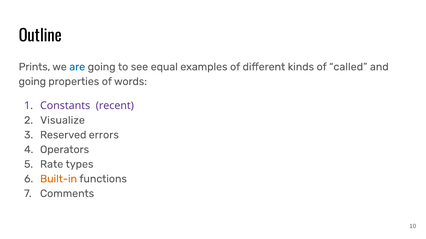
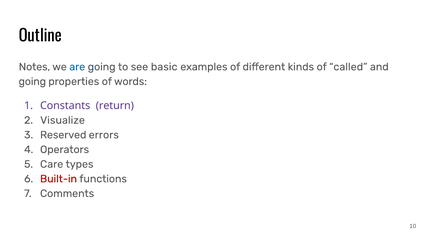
Prints: Prints -> Notes (34, 67)
equal: equal -> basic (164, 67)
recent: recent -> return (115, 106)
Rate: Rate -> Care (52, 165)
Built-in colour: orange -> red (59, 179)
